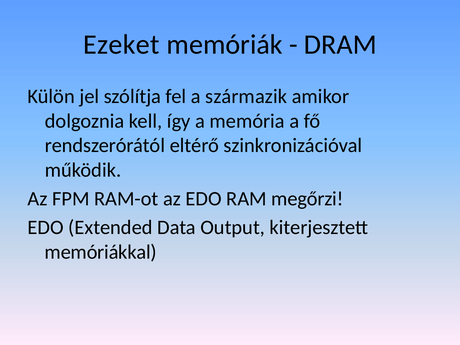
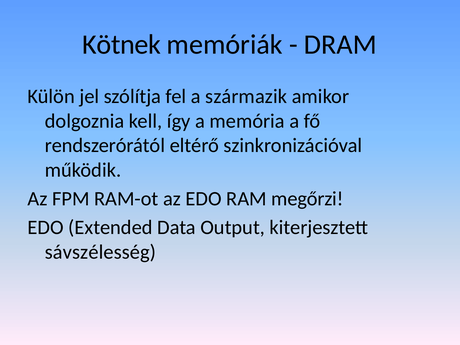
Ezeket: Ezeket -> Kötnek (122, 45)
memóriákkal: memóriákkal -> sávszélesség (100, 252)
